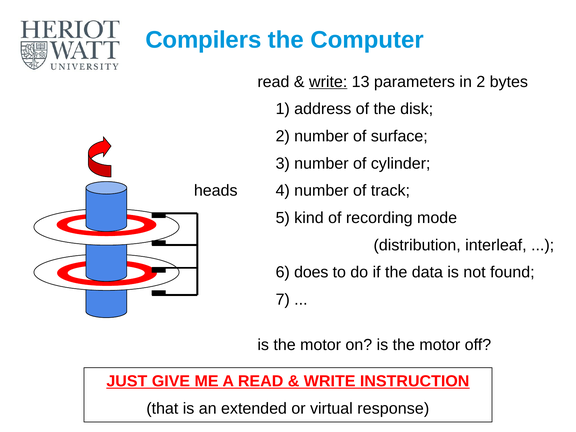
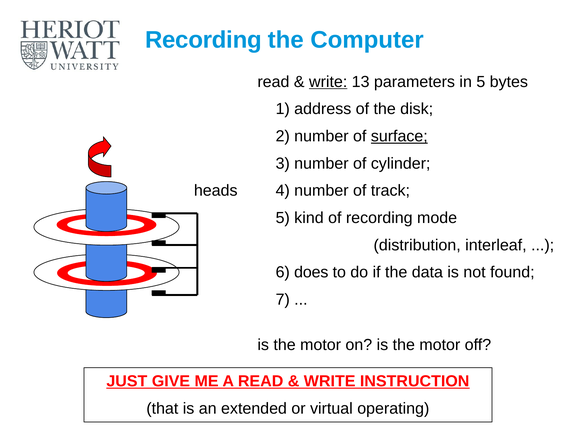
Compilers: Compilers -> Recording (203, 40)
in 2: 2 -> 5 (481, 82)
surface underline: none -> present (399, 136)
response: response -> operating (393, 408)
